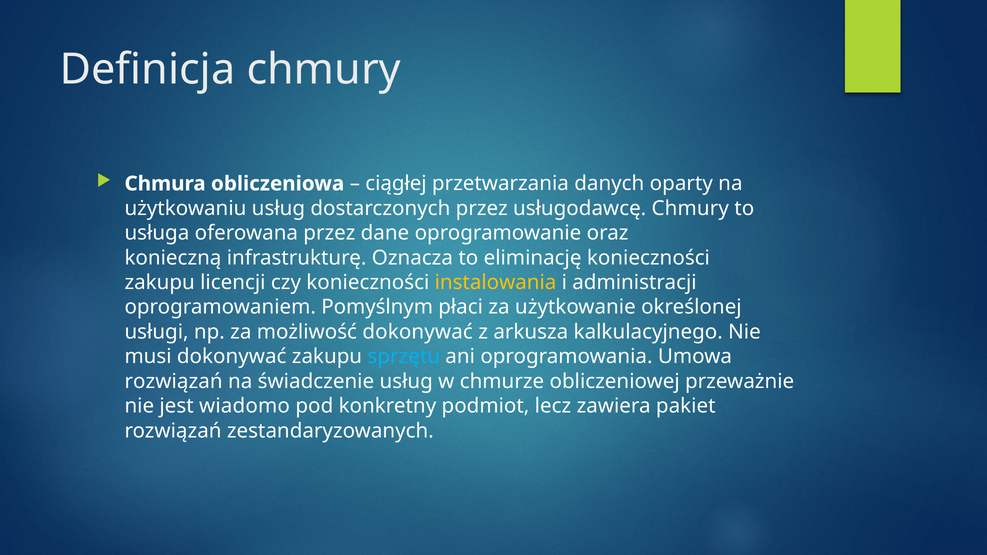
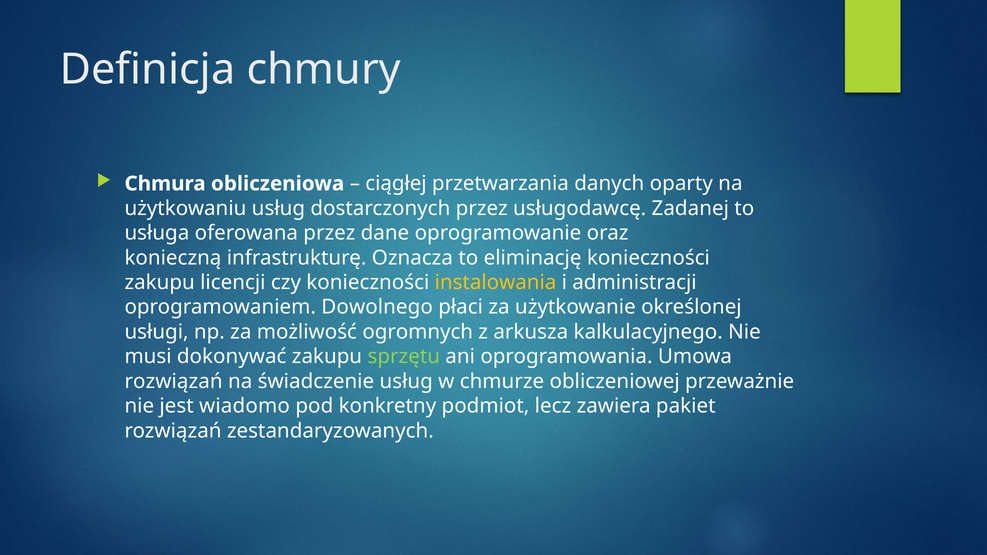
usługodawcę Chmury: Chmury -> Zadanej (690, 208)
Pomyślnym: Pomyślnym -> Dowolnego (377, 307)
możliwość dokonywać: dokonywać -> ogromnych (418, 332)
sprzętu colour: light blue -> light green (404, 357)
